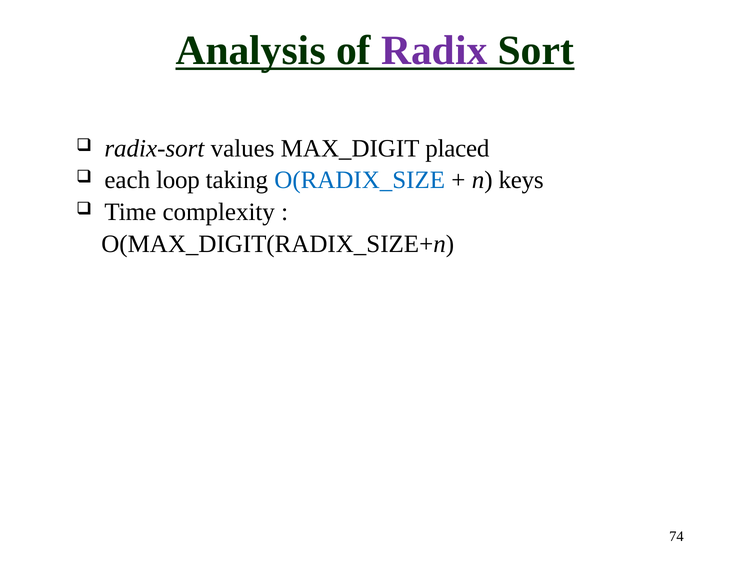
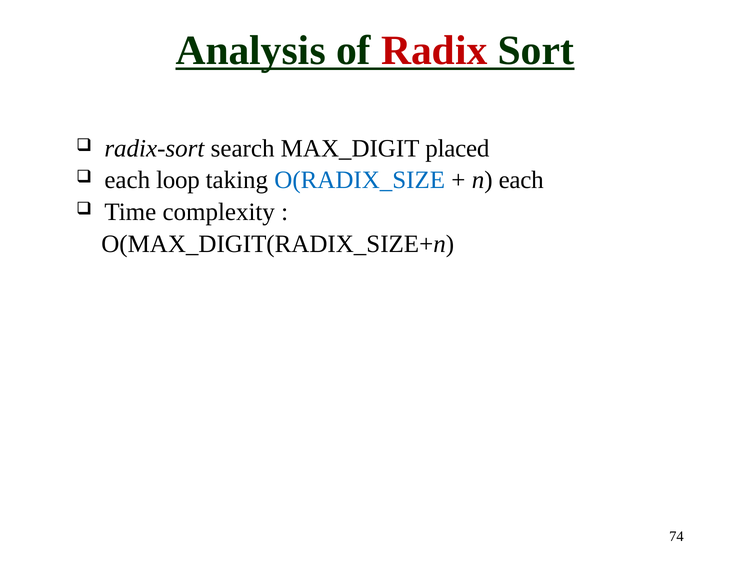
Radix colour: purple -> red (434, 50)
values: values -> search (243, 148)
n keys: keys -> each (521, 180)
